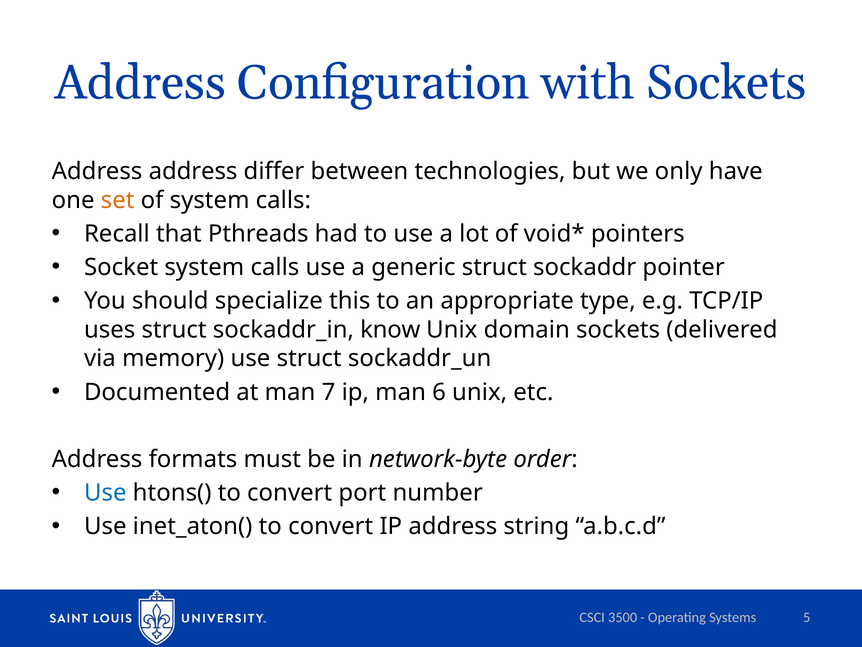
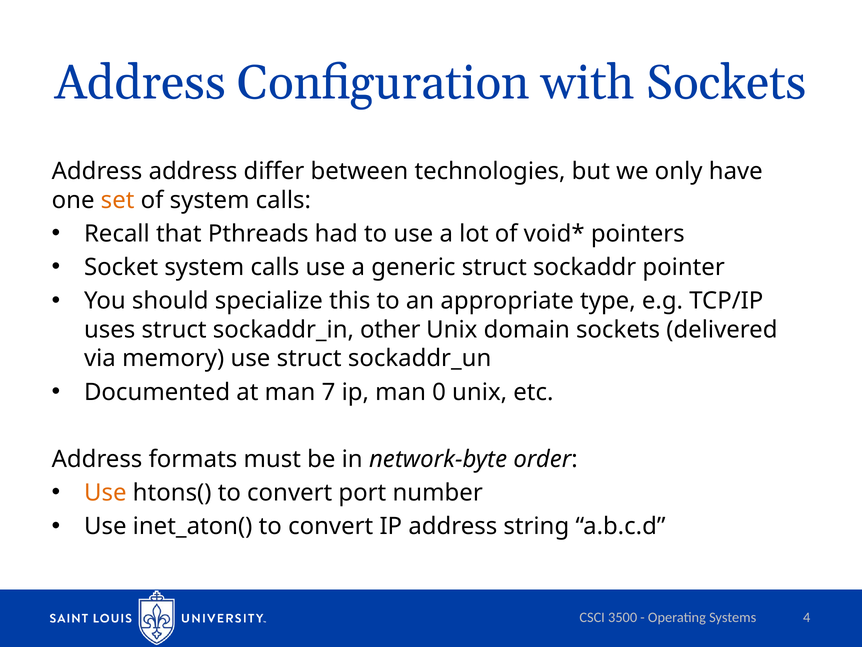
know: know -> other (390, 329)
6: 6 -> 0 (439, 392)
Use colour: blue -> orange (105, 493)
5: 5 -> 4 (807, 617)
